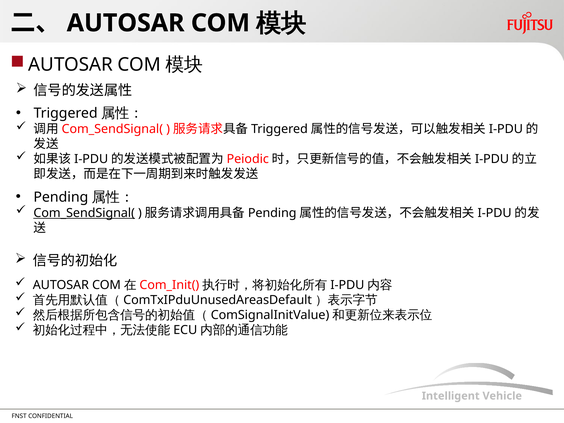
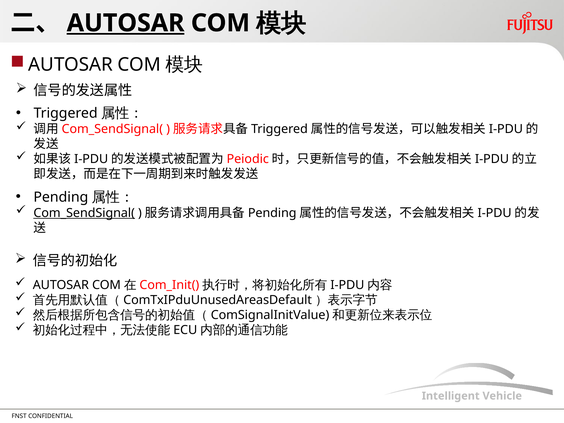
AUTOSAR underline: none -> present (126, 23)
